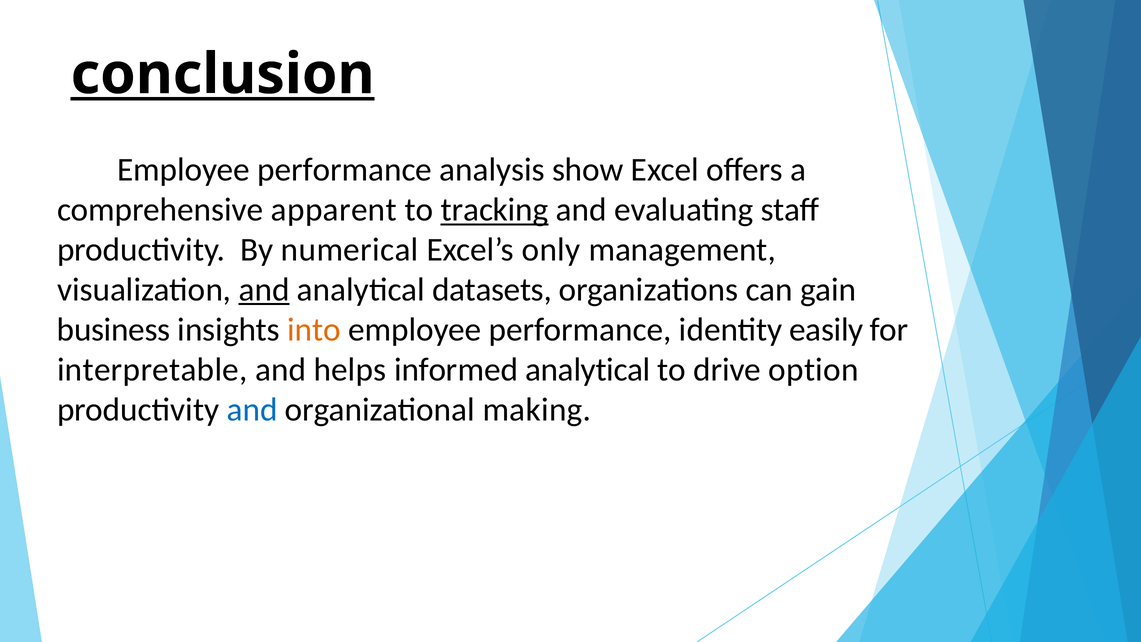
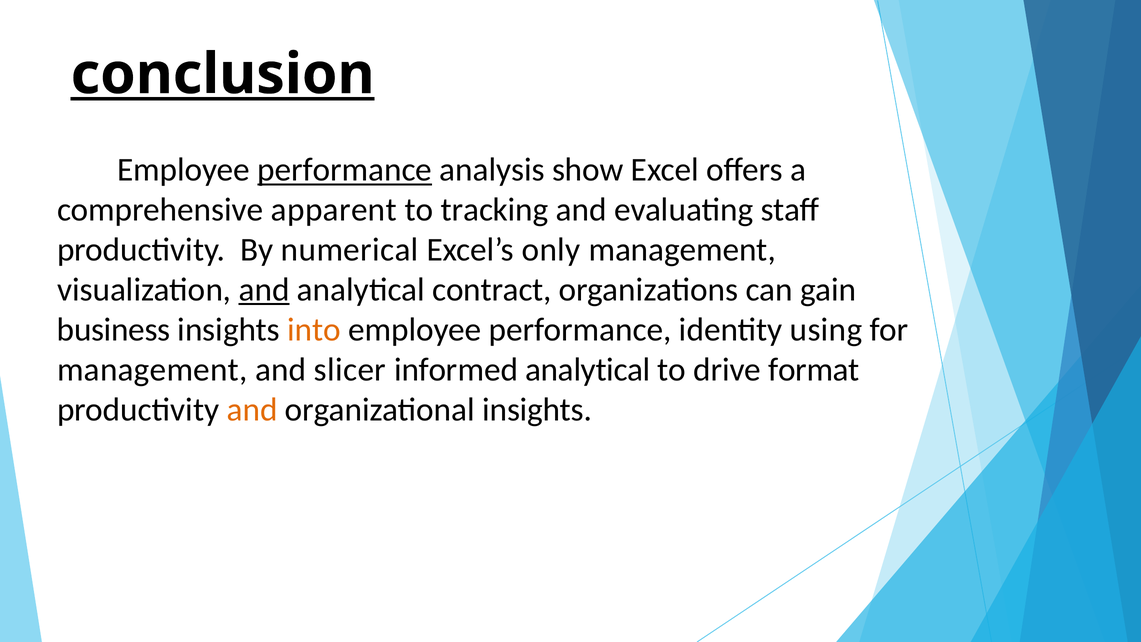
performance underline: none -> present (345, 170)
tracking underline: present -> none (495, 210)
datasets: datasets -> contract (492, 290)
easily: easily -> using (826, 330)
interpretable: interpretable -> management (152, 370)
helps: helps -> slicer (350, 370)
option: option -> format (814, 370)
and colour: blue -> orange (252, 410)
organizational making: making -> insights (537, 410)
